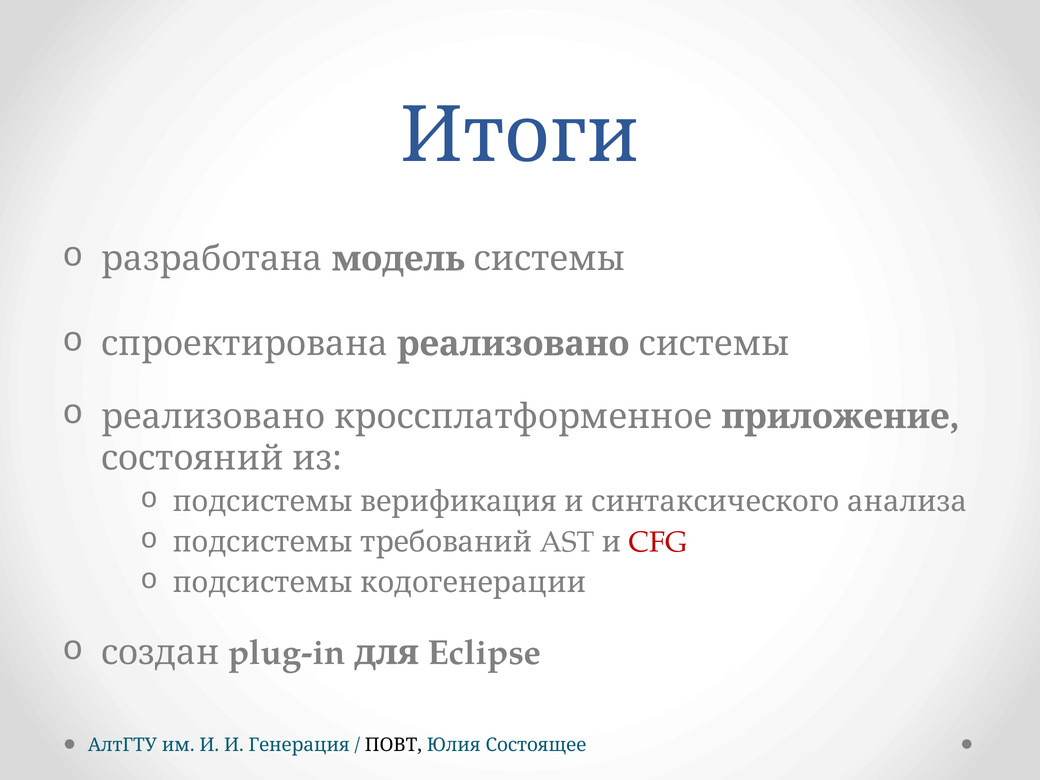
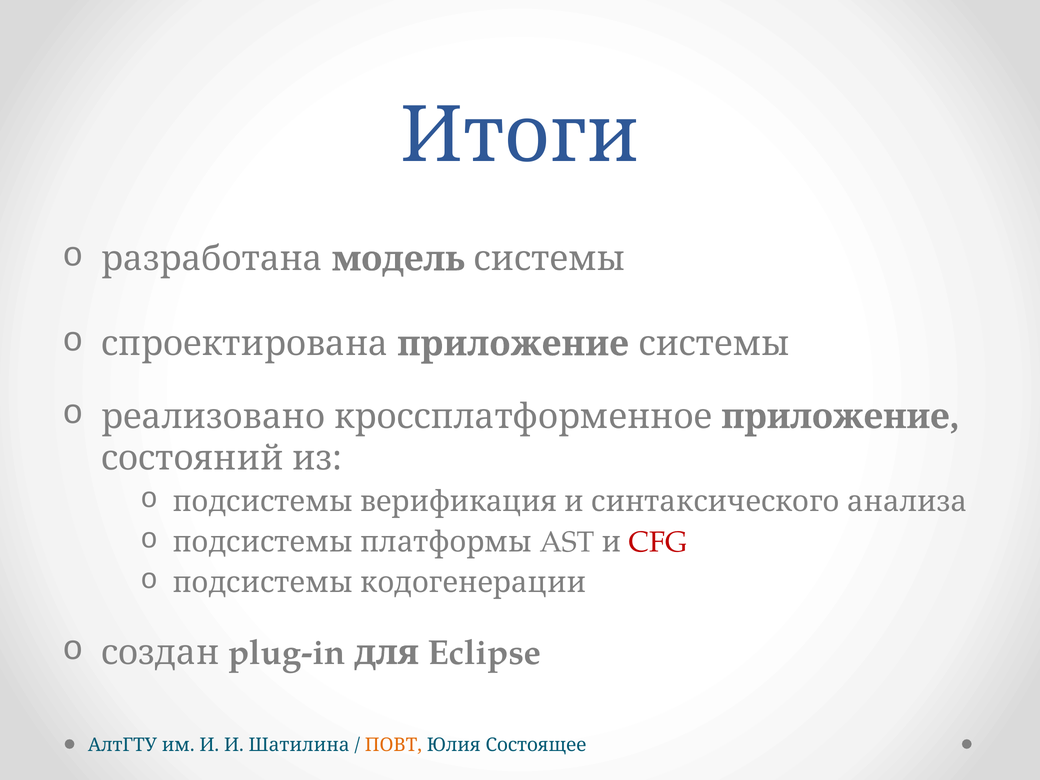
спроектирована реализовано: реализовано -> приложение (513, 344)
требований: требований -> платформы (446, 542)
Генерация: Генерация -> Шатилина (299, 745)
ПОВТ colour: black -> orange (393, 745)
